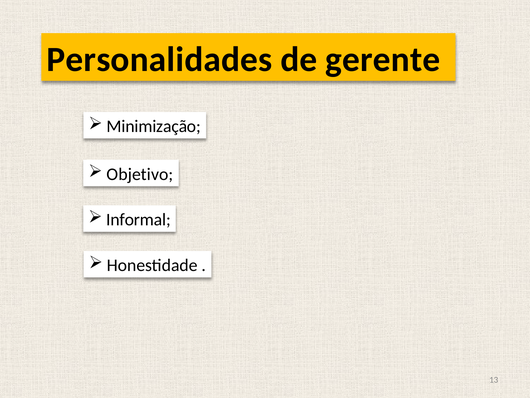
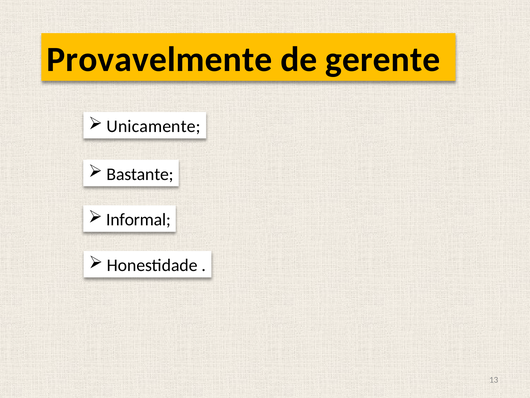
Personalidades: Personalidades -> Provavelmente (159, 59)
Minimização: Minimização -> Unicamente (154, 126)
Objetivo: Objetivo -> Bastante (140, 174)
